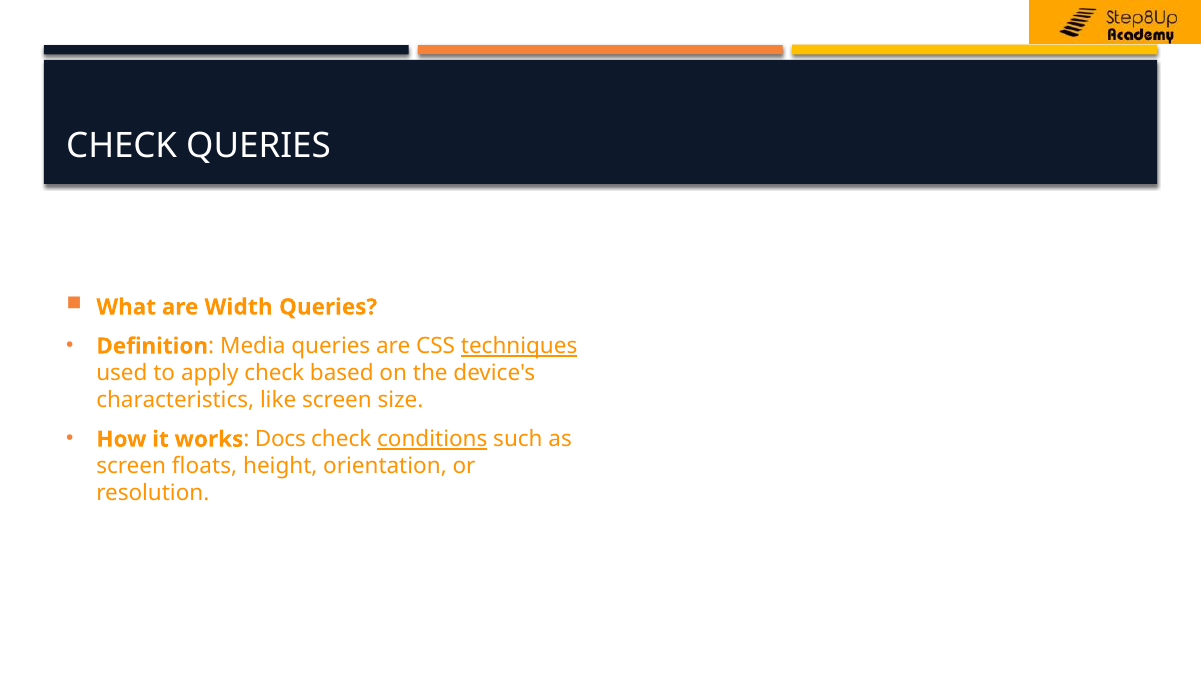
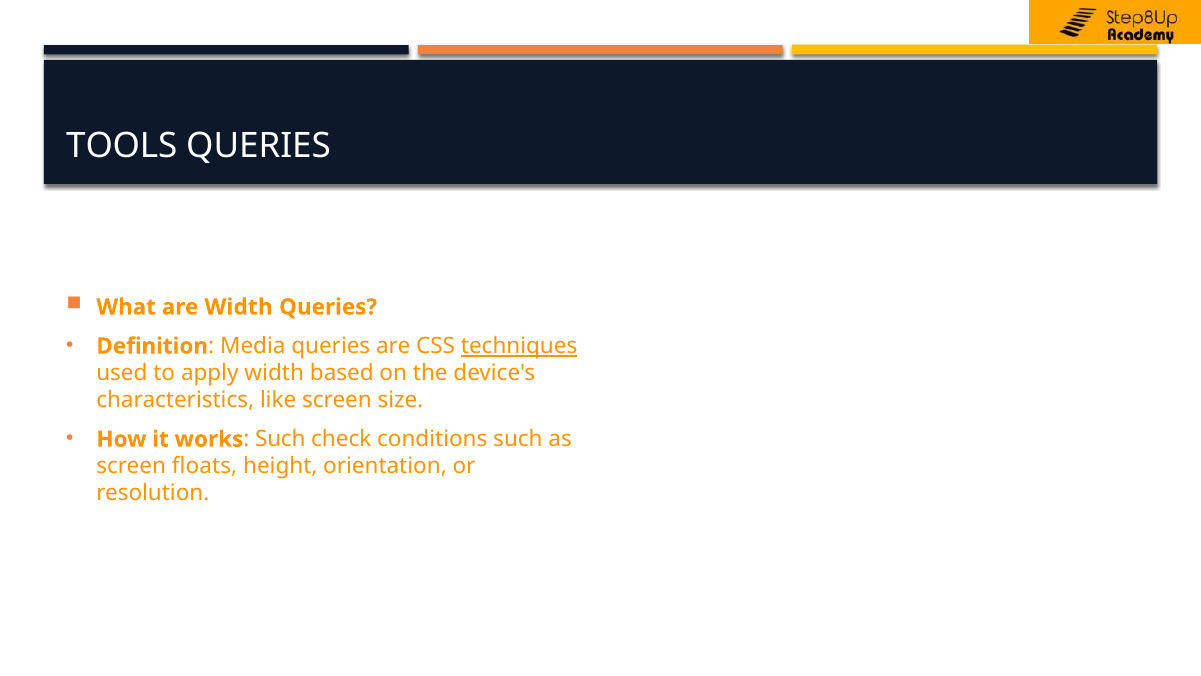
CHECK: CHECK -> TOOLS (122, 146)
apply check: check -> width (274, 373)
Docs: Docs -> Such (280, 439)
conditions underline: present -> none (432, 439)
